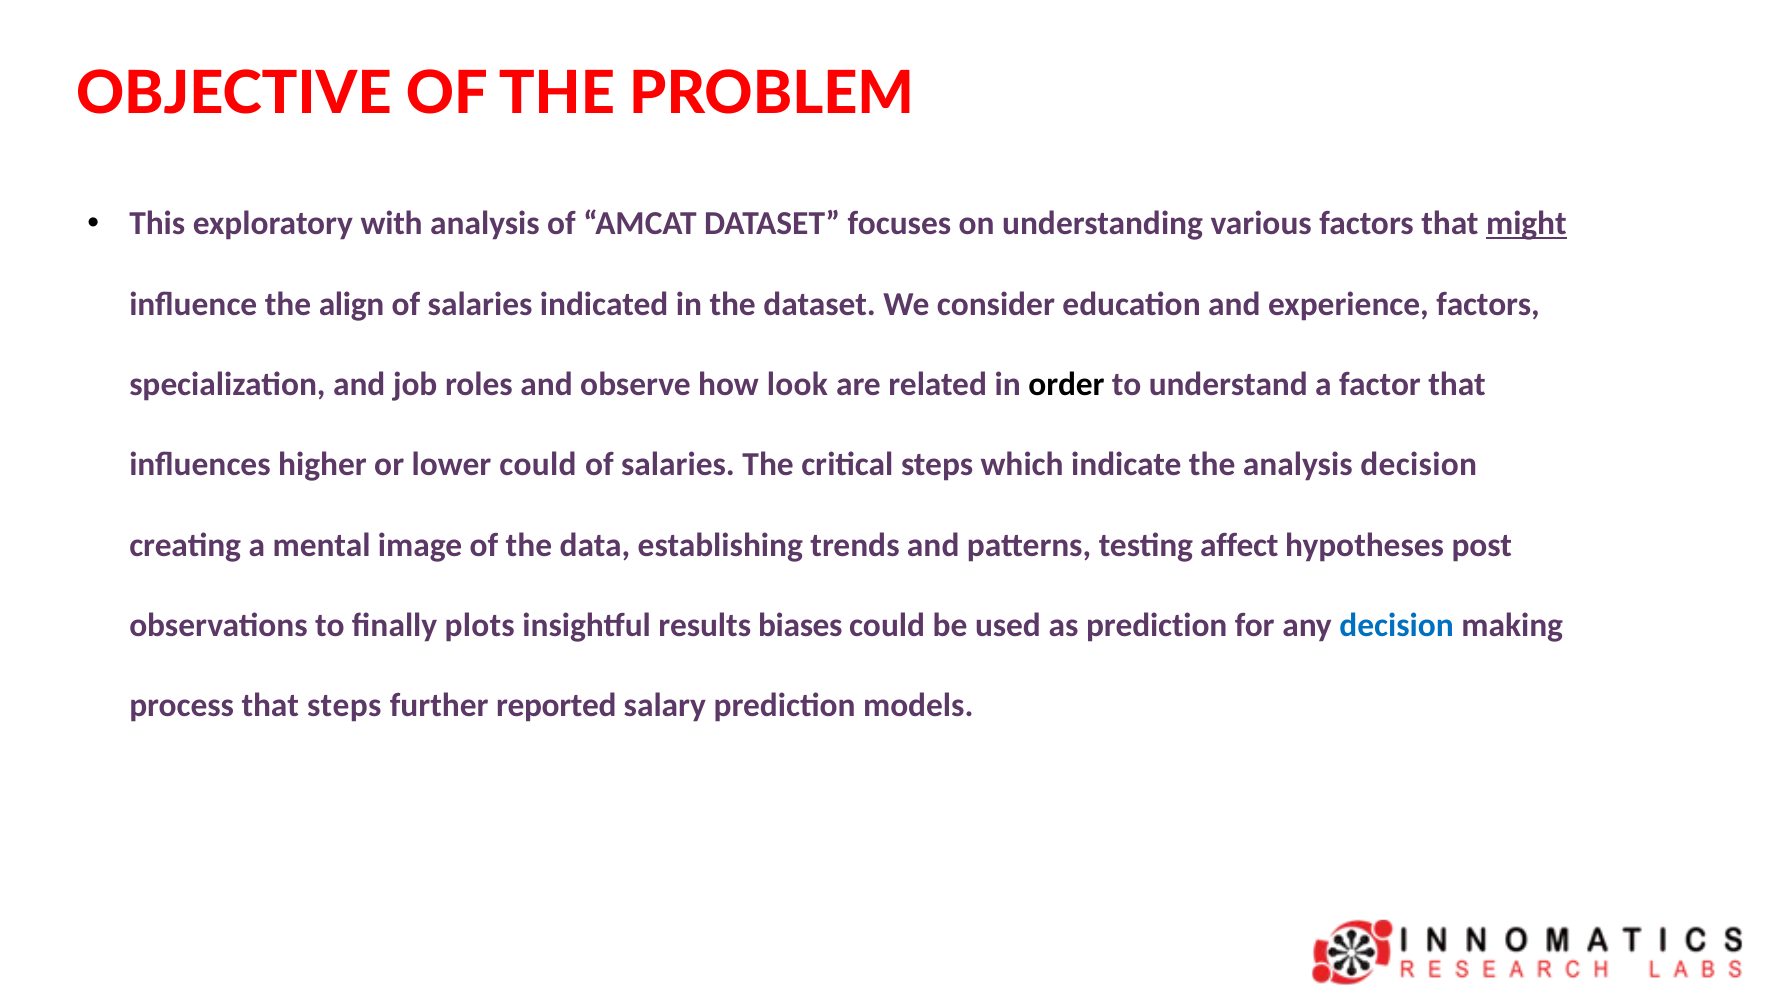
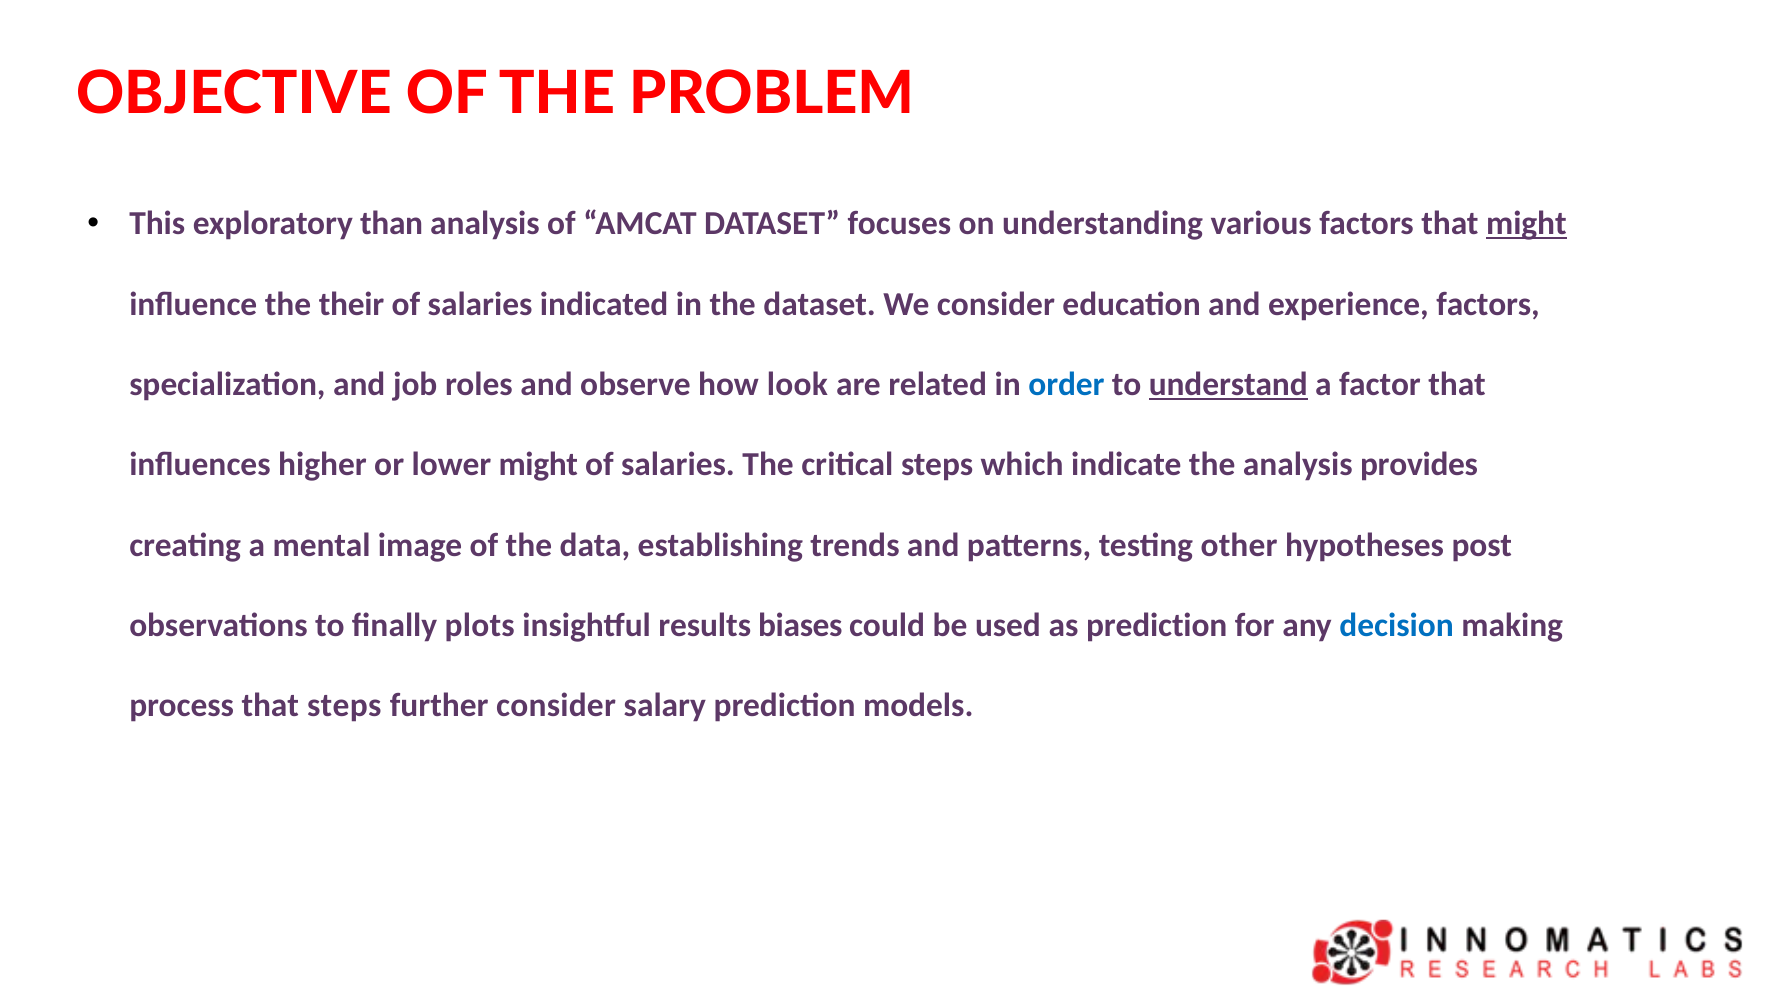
with: with -> than (392, 224)
align: align -> their (352, 304)
order colour: black -> blue (1066, 384)
understand underline: none -> present (1228, 384)
lower could: could -> might (538, 465)
analysis decision: decision -> provides (1419, 465)
affect: affect -> other (1239, 545)
further reported: reported -> consider (556, 706)
